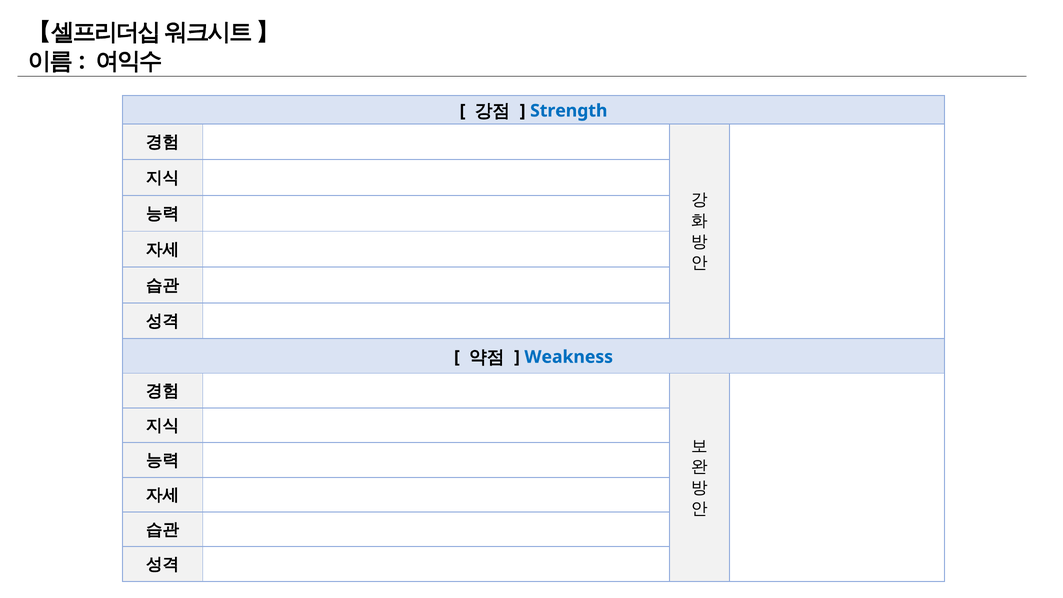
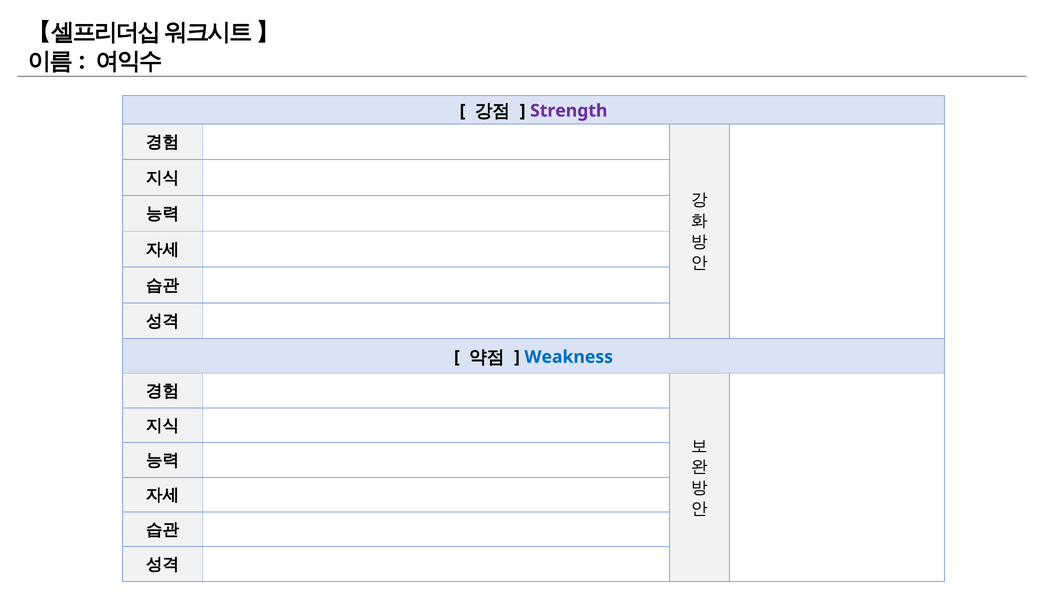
Strength colour: blue -> purple (569, 111)
